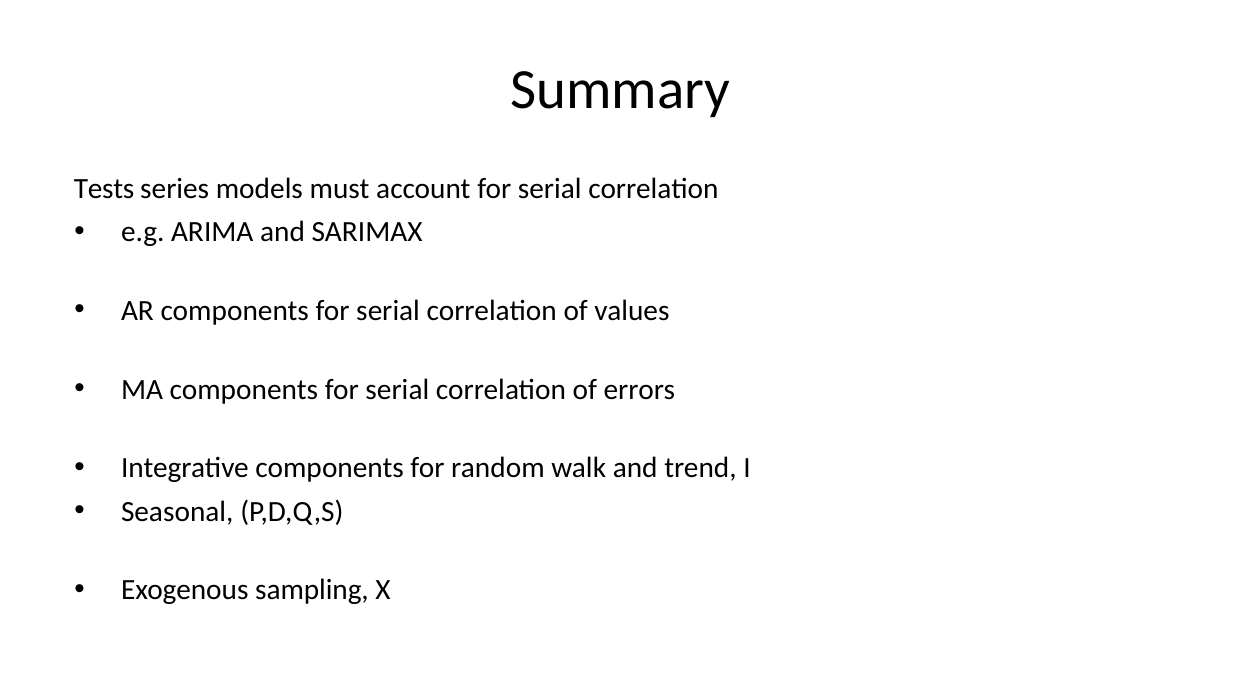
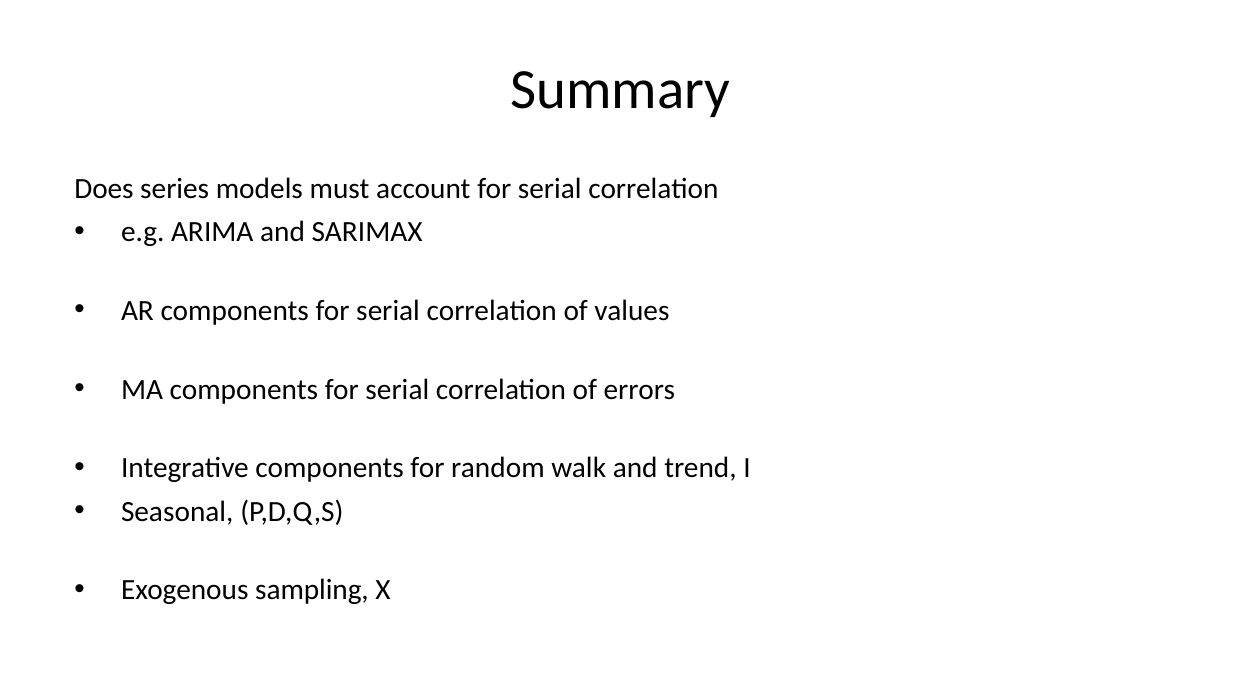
Tests: Tests -> Does (104, 189)
